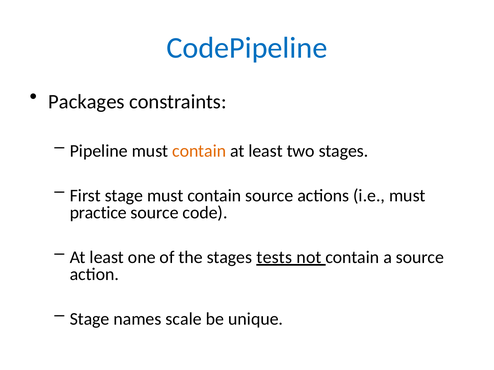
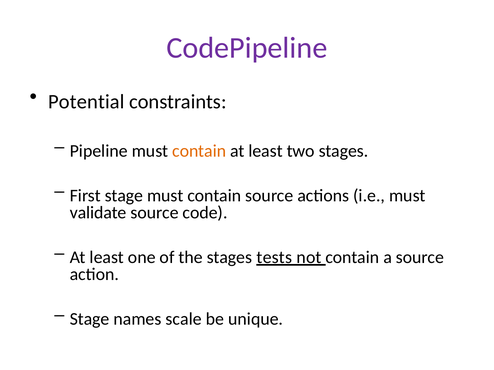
CodePipeline colour: blue -> purple (247, 48)
Packages: Packages -> Potential (86, 102)
practice: practice -> validate (98, 213)
